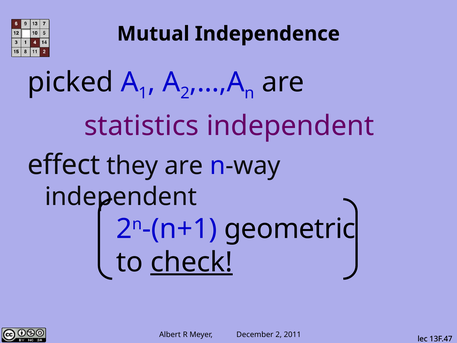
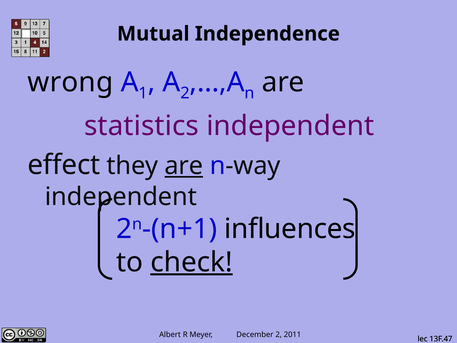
picked: picked -> wrong (70, 82)
are underline: none -> present (184, 166)
geometric: geometric -> influences (290, 229)
